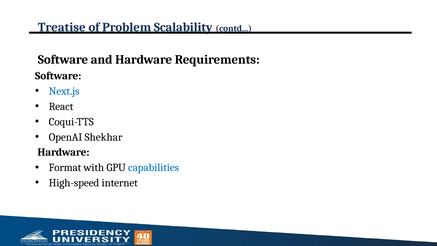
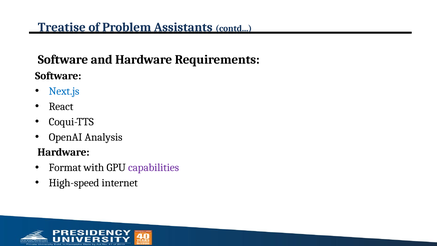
Scalability: Scalability -> Assistants (183, 27)
Shekhar: Shekhar -> Analysis (104, 137)
capabilities colour: blue -> purple (154, 168)
